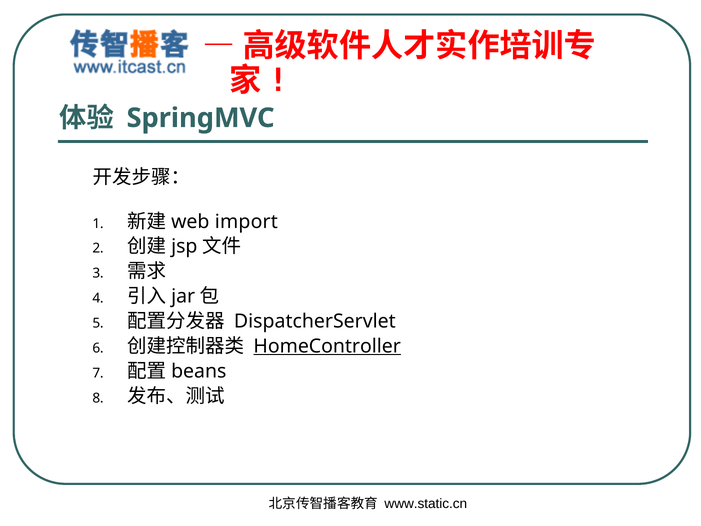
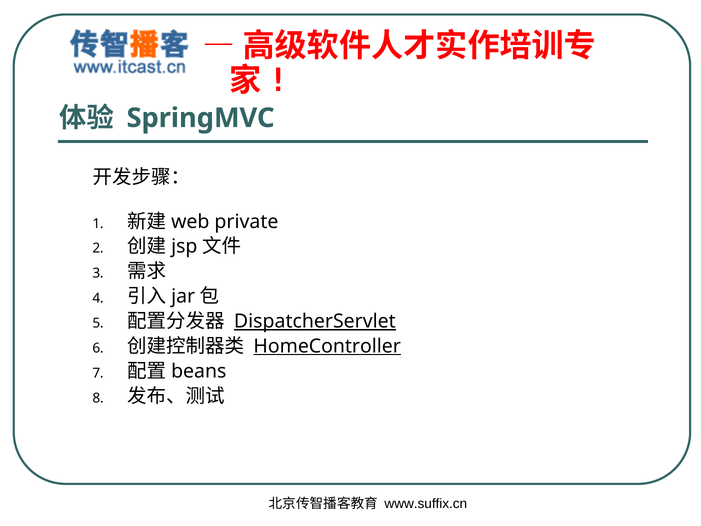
import: import -> private (246, 222)
DispatcherServlet underline: none -> present (315, 321)
www.static.cn: www.static.cn -> www.suffix.cn (426, 504)
